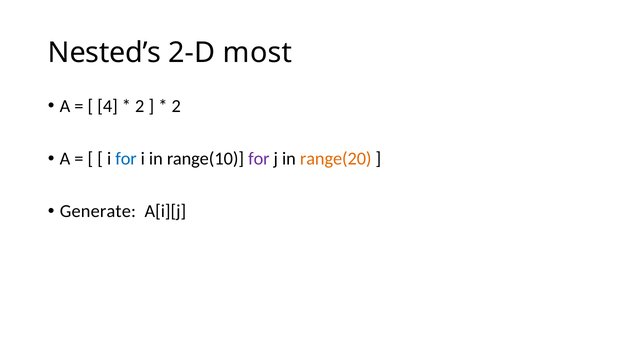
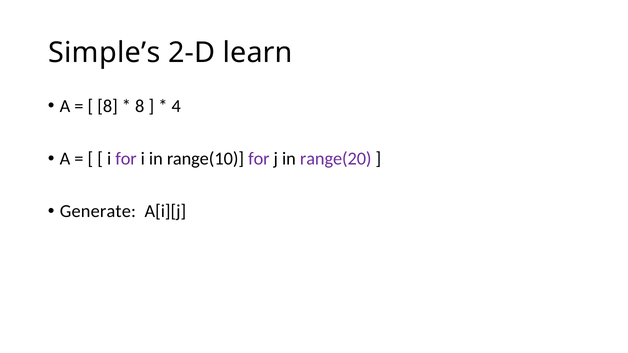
Nested’s: Nested’s -> Simple’s (104, 53)
most: most -> learn (258, 53)
4: 4 -> 8 (108, 106)
2: 2 -> 8 (140, 106)
2: 2 -> 4 (176, 106)
for colour: blue -> purple (126, 159)
range(20 colour: orange -> purple (336, 159)
